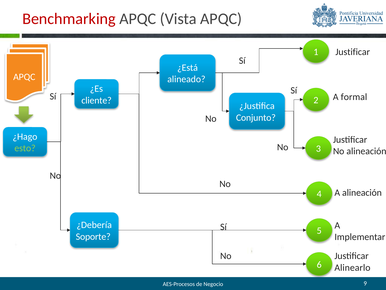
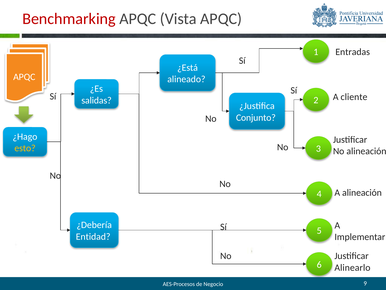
Justificar: Justificar -> Entradas (353, 52)
formal: formal -> cliente (354, 97)
cliente: cliente -> salidas (96, 100)
esto colour: light green -> yellow (25, 148)
Soporte: Soporte -> Entidad (93, 236)
